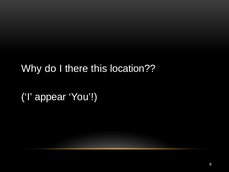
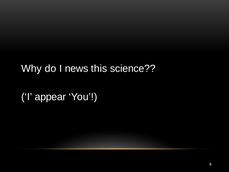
there: there -> news (77, 69)
location: location -> science (133, 69)
